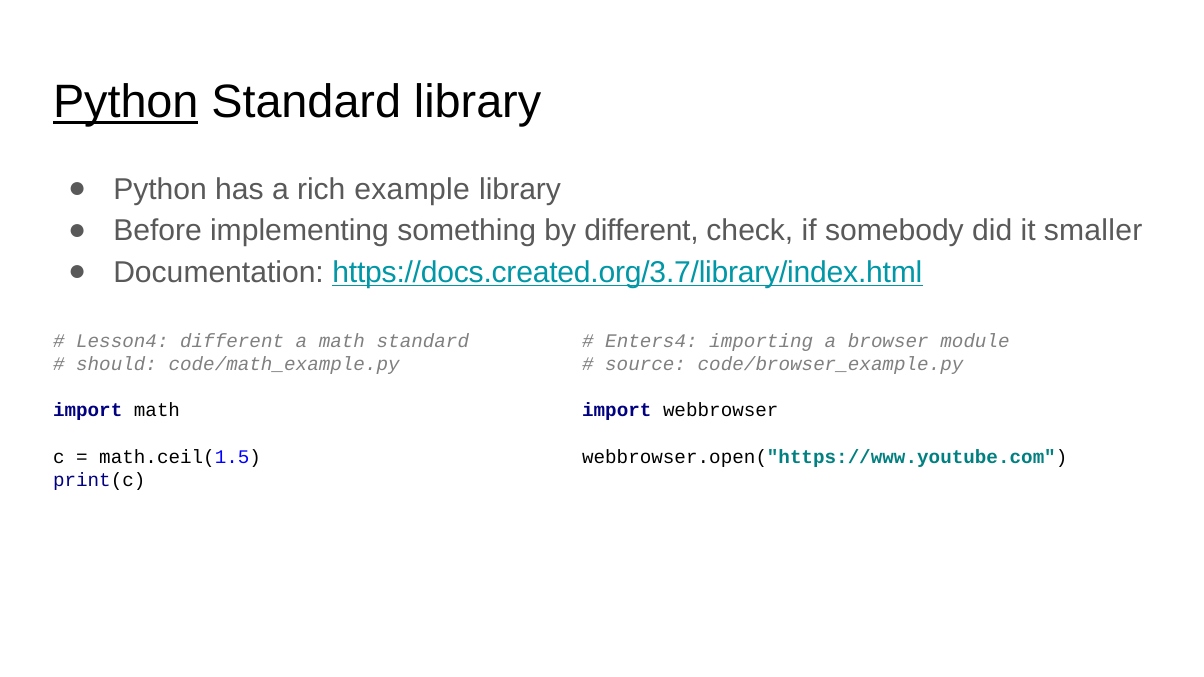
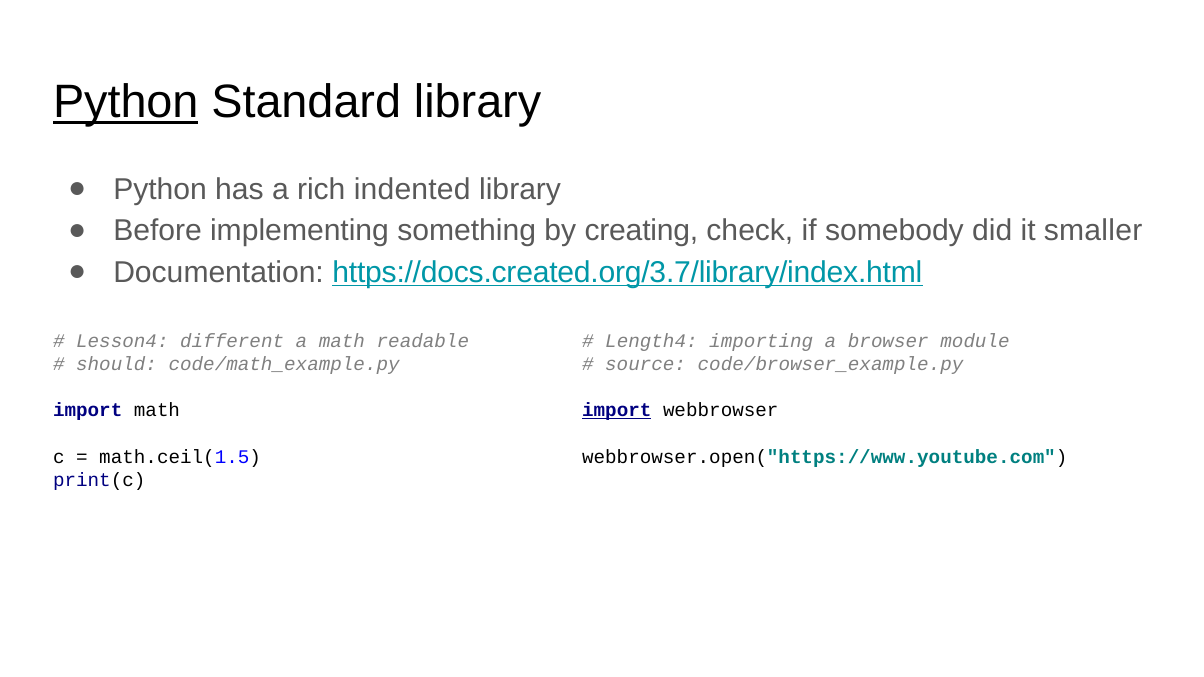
example: example -> indented (412, 189)
by different: different -> creating (641, 231)
math standard: standard -> readable (423, 341)
Enters4: Enters4 -> Length4 (651, 341)
import underline: none -> present (617, 411)
